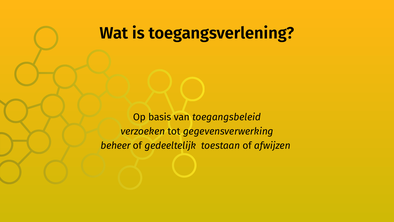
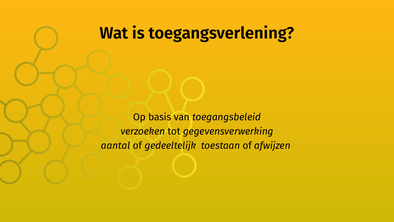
beheer: beheer -> aantal (116, 145)
